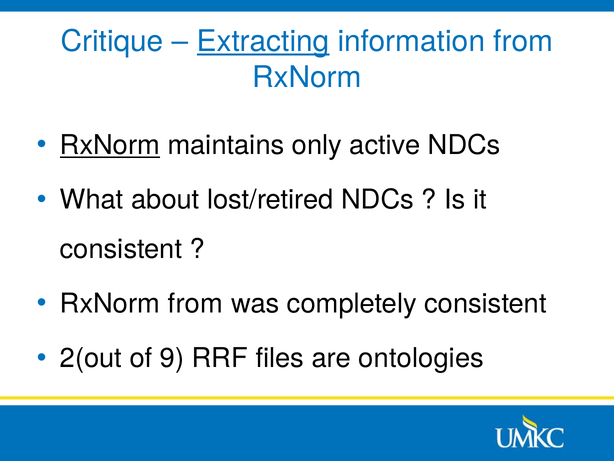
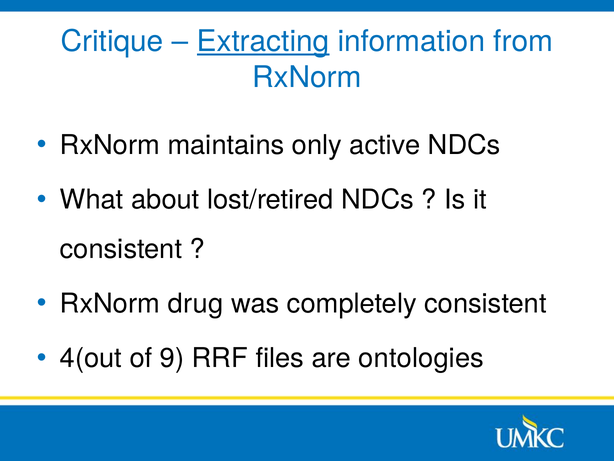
RxNorm underline: present -> none (110, 145)
RxNorm from: from -> drug (195, 303)
2(out: 2(out -> 4(out (91, 358)
